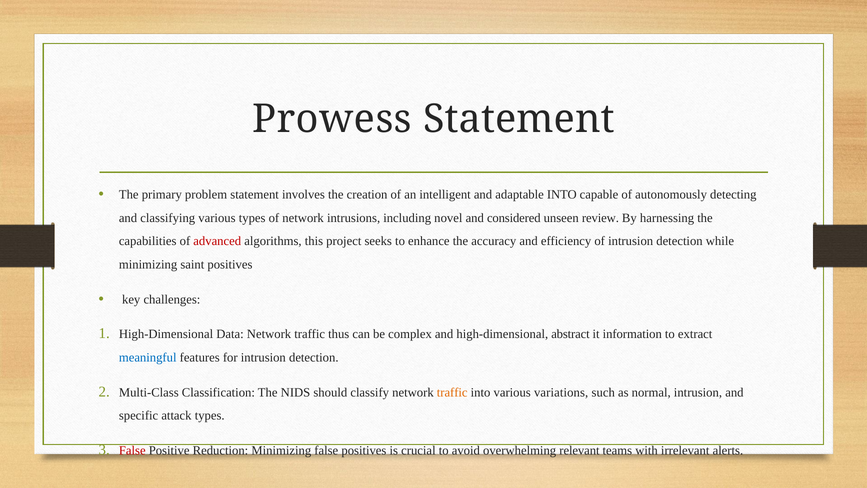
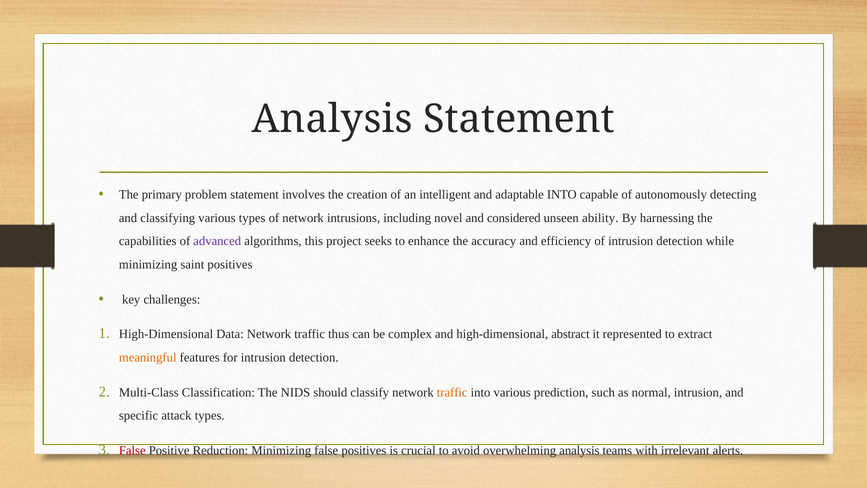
Prowess: Prowess -> Analysis (332, 119)
review: review -> ability (600, 218)
advanced colour: red -> purple (217, 241)
information: information -> represented (632, 334)
meaningful colour: blue -> orange (148, 357)
variations: variations -> prediction (561, 392)
overwhelming relevant: relevant -> analysis (579, 450)
